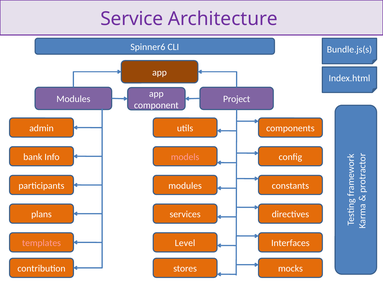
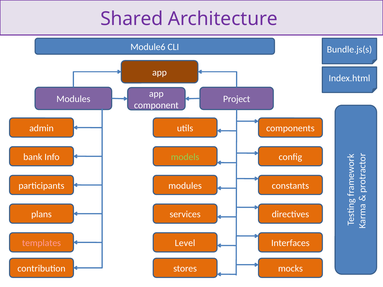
Service: Service -> Shared (132, 19)
Spinner6: Spinner6 -> Module6 (148, 47)
models colour: pink -> light green (185, 157)
